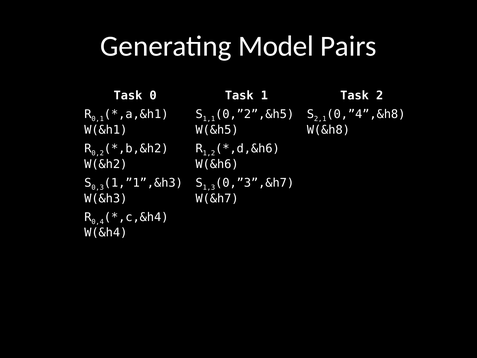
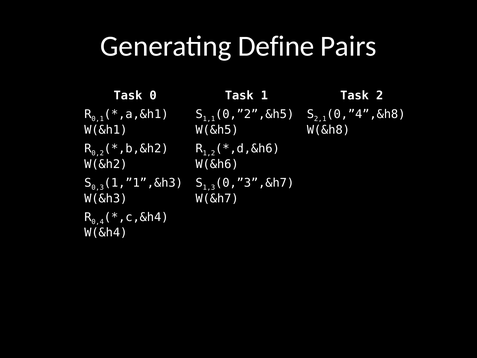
Model: Model -> Define (276, 46)
